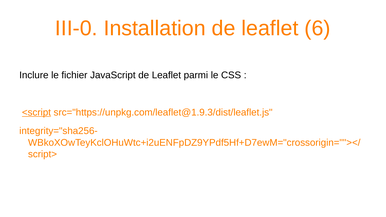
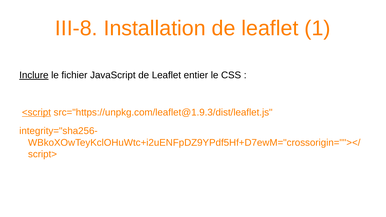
III-0: III-0 -> III-8 (76, 28)
6: 6 -> 1 (317, 28)
Inclure underline: none -> present (34, 75)
parmi: parmi -> entier (196, 75)
